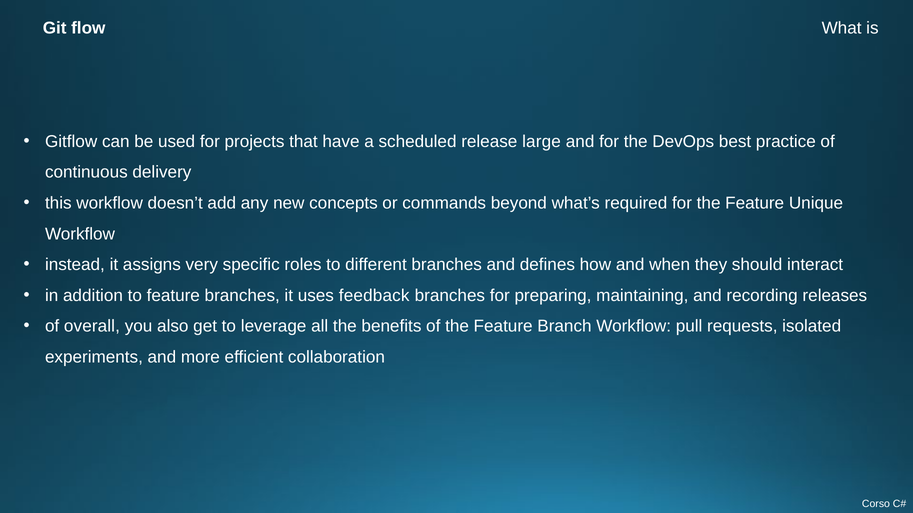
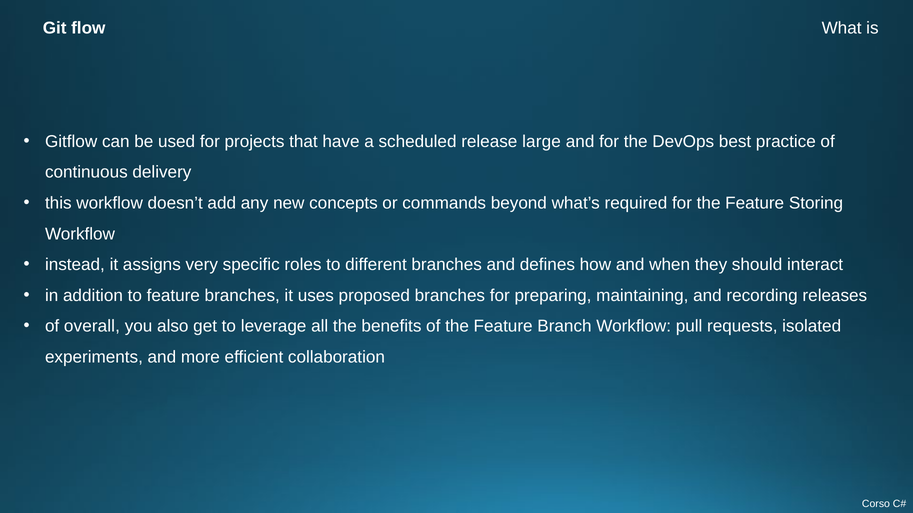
Unique: Unique -> Storing (816, 203)
feedback: feedback -> proposed (374, 296)
